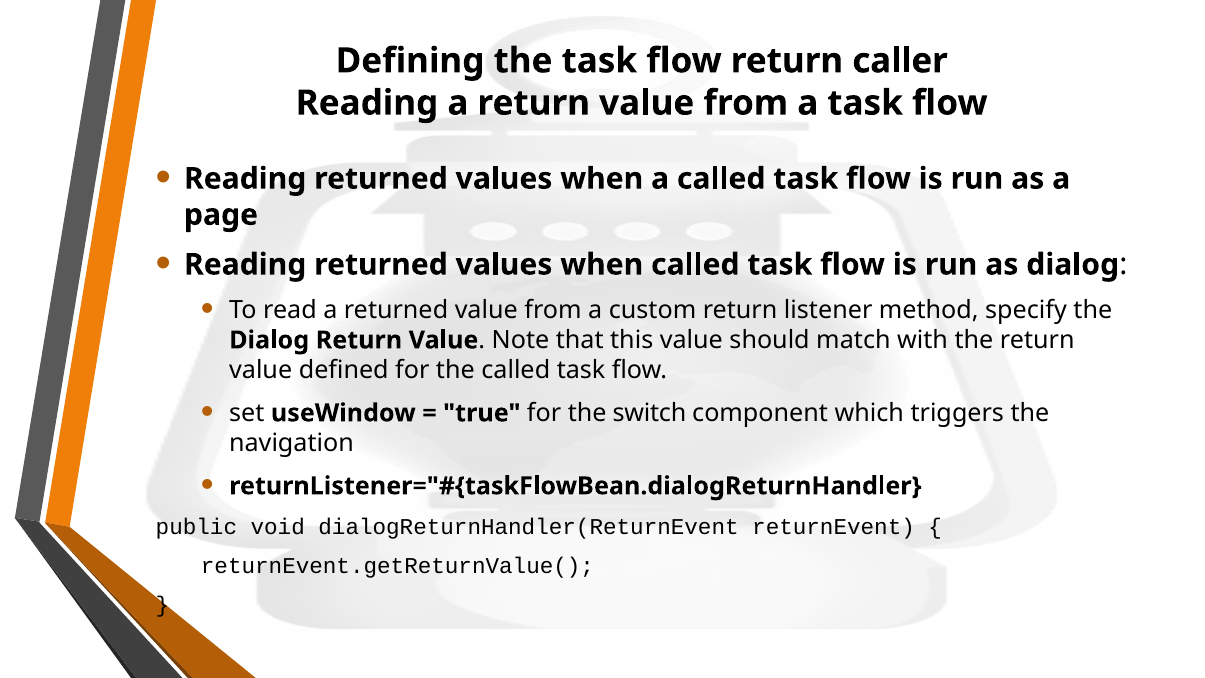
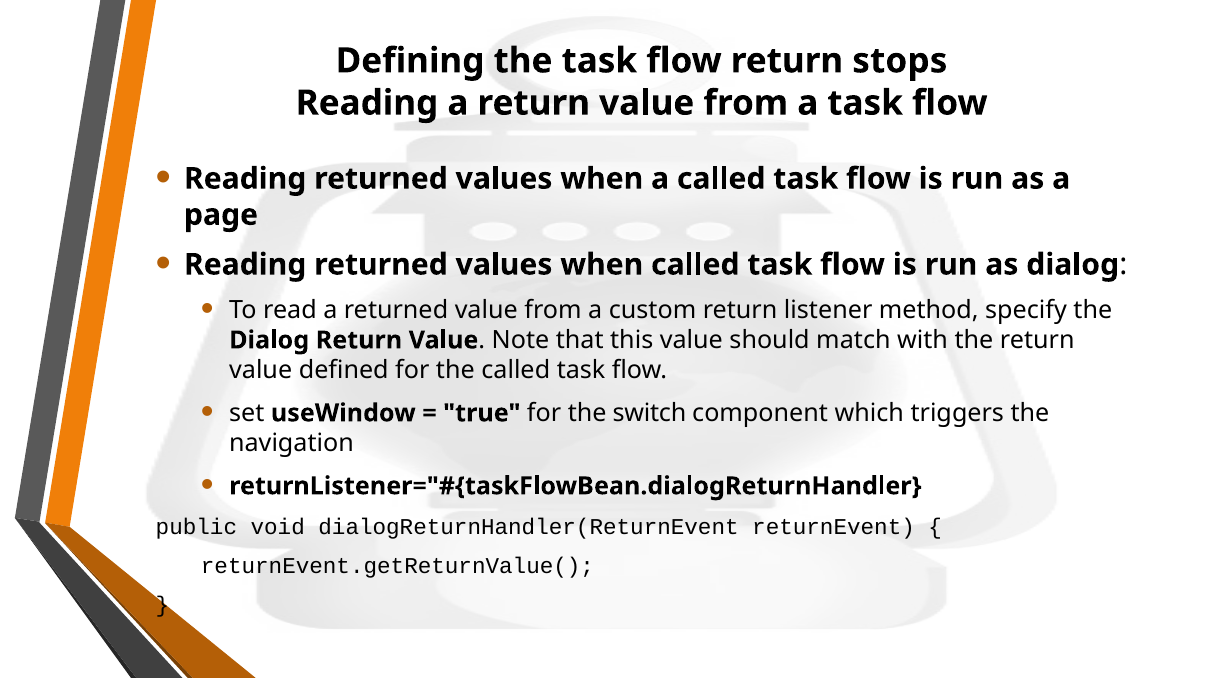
caller: caller -> stops (900, 61)
